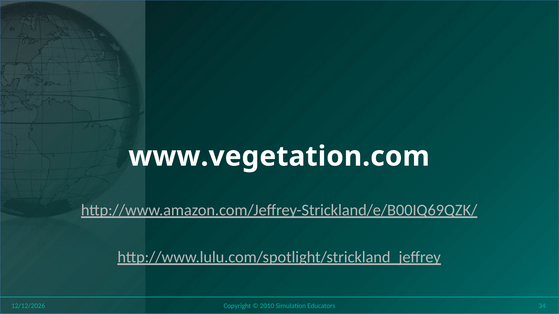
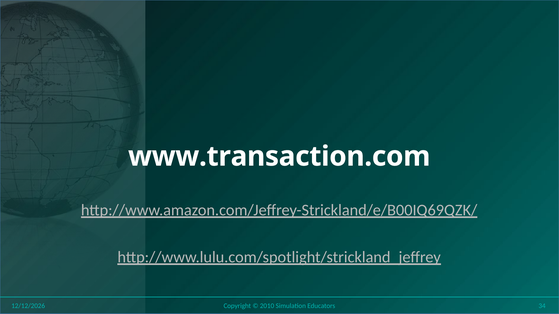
www.vegetation.com: www.vegetation.com -> www.transaction.com (279, 157)
